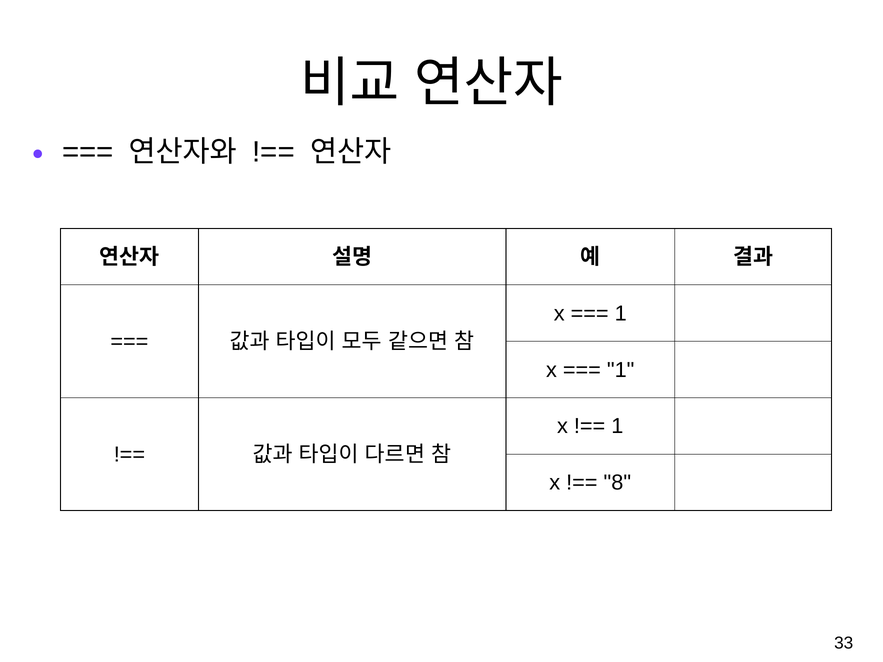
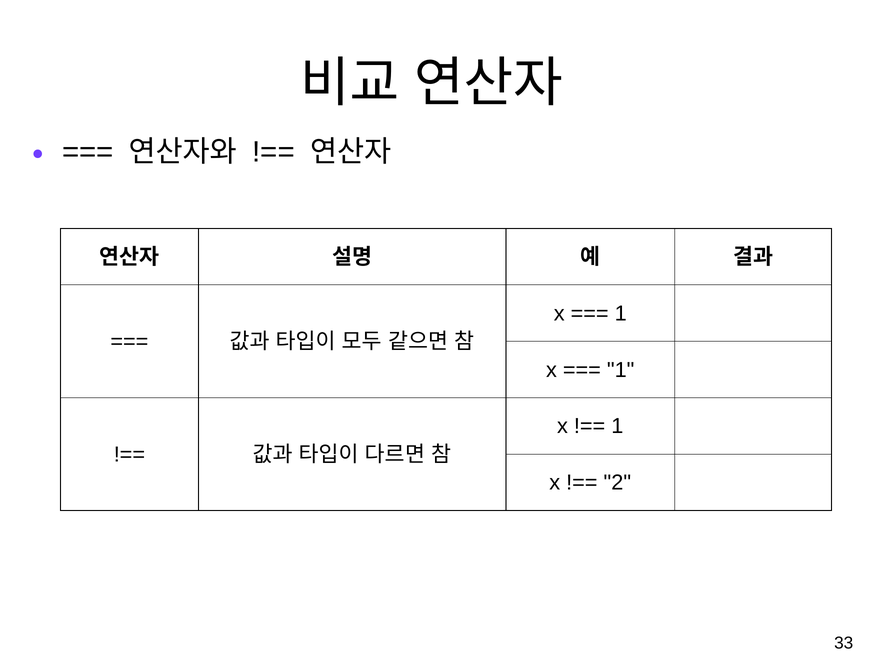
8: 8 -> 2 (617, 483)
